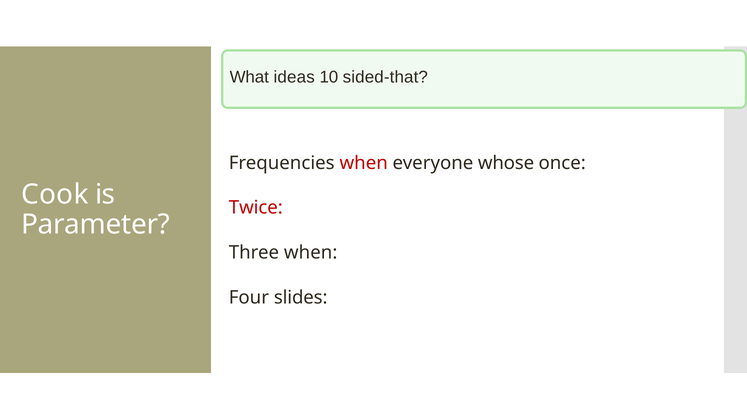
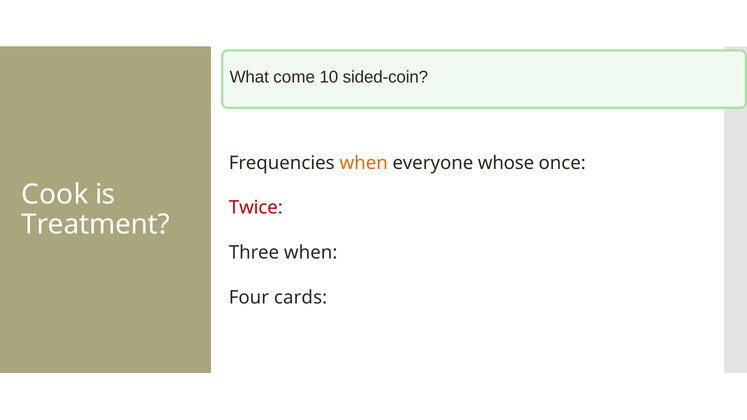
ideas: ideas -> come (294, 77)
sided-that: sided-that -> sided-coin (385, 77)
when colour: red -> orange (364, 163)
Parameter: Parameter -> Treatment (96, 225)
slides: slides -> cards (301, 297)
